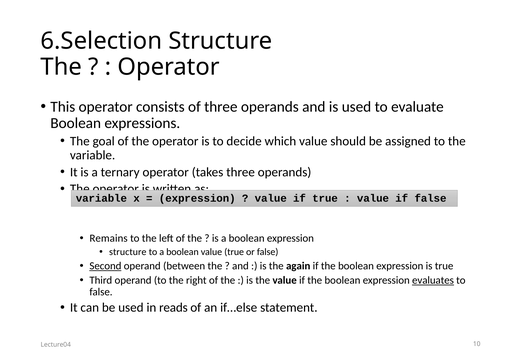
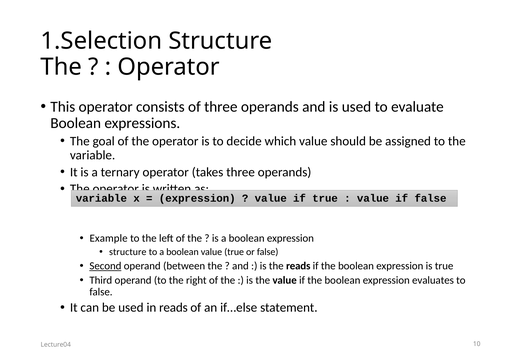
6.Selection: 6.Selection -> 1.Selection (101, 41)
Remains: Remains -> Example (109, 238)
the again: again -> reads (298, 266)
evaluates underline: present -> none (433, 280)
